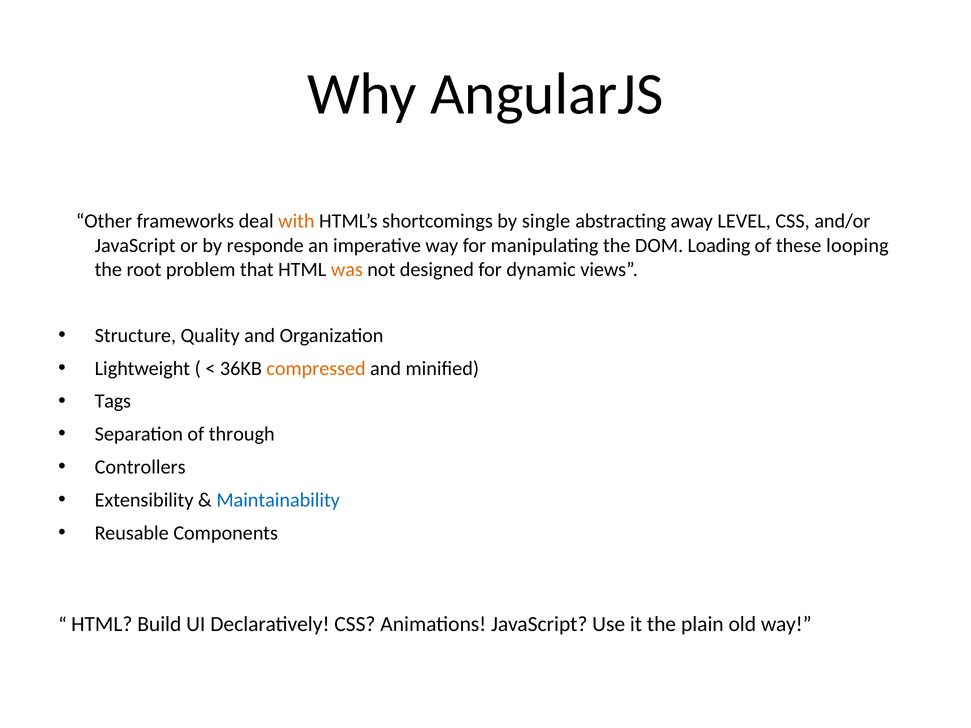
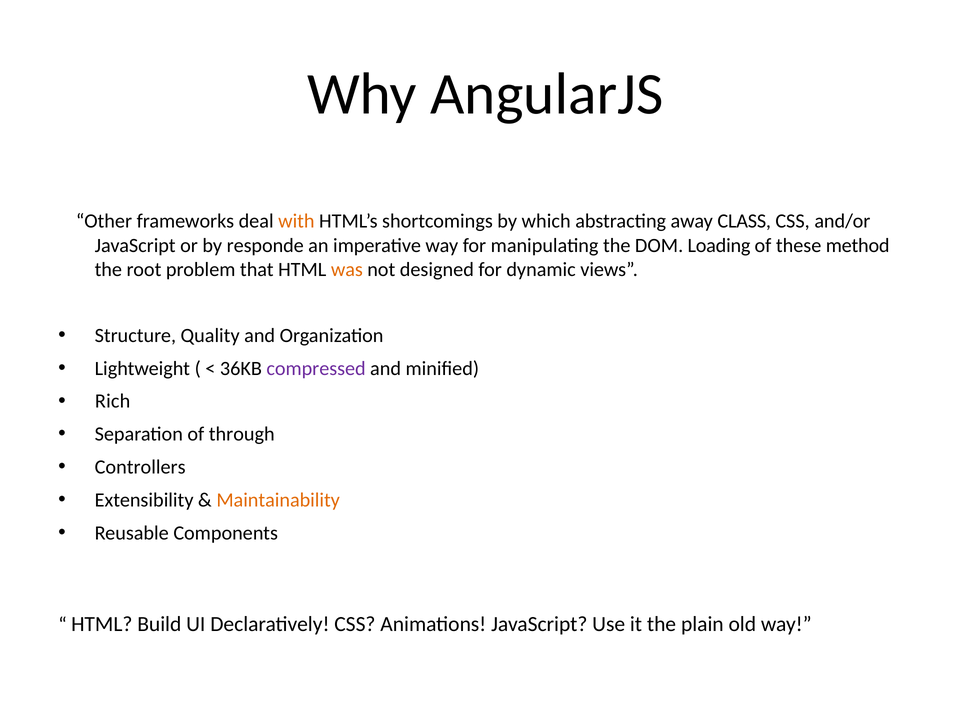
single: single -> which (546, 221)
LEVEL: LEVEL -> CLASS (744, 221)
looping: looping -> method (858, 246)
compressed colour: orange -> purple (316, 369)
Tags: Tags -> Rich (113, 401)
Maintainability colour: blue -> orange (278, 500)
